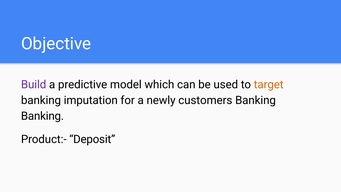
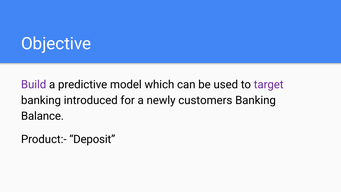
target colour: orange -> purple (269, 85)
imputation: imputation -> introduced (91, 100)
Banking: Banking -> Balance (42, 116)
